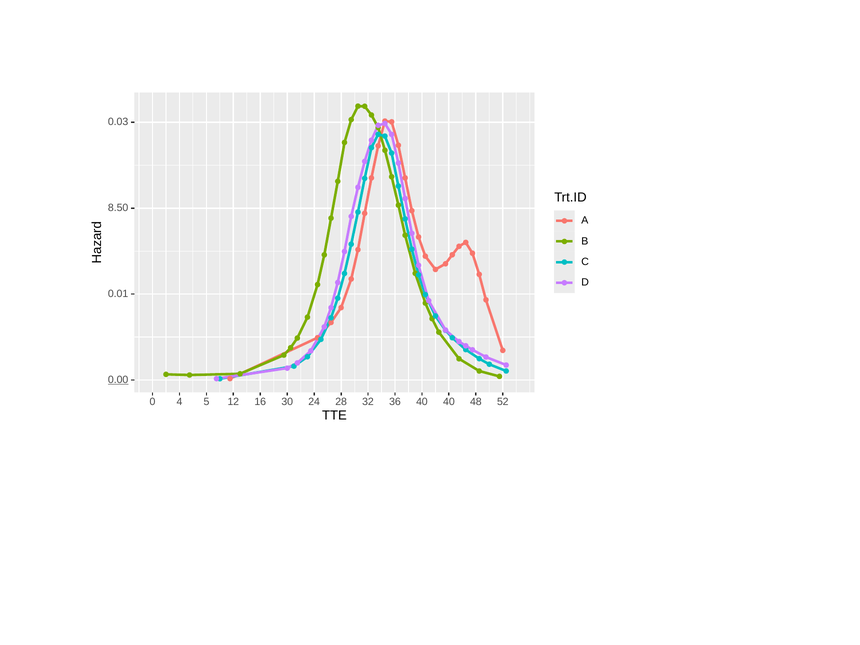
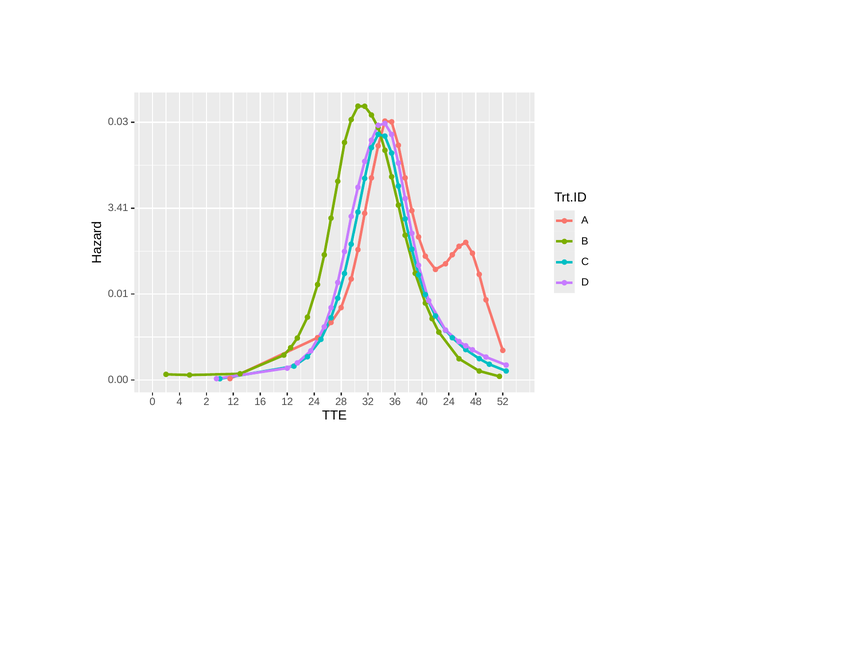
8.50: 8.50 -> 3.41 (118, 208)
0.00 underline: present -> none (118, 380)
5: 5 -> 2 (206, 402)
16 30: 30 -> 12 (287, 402)
40 40: 40 -> 24 (449, 402)
